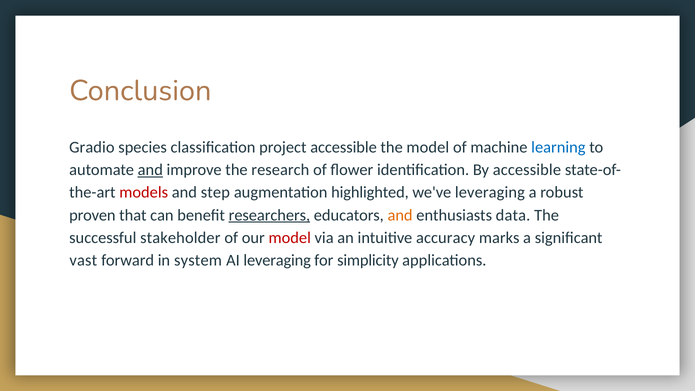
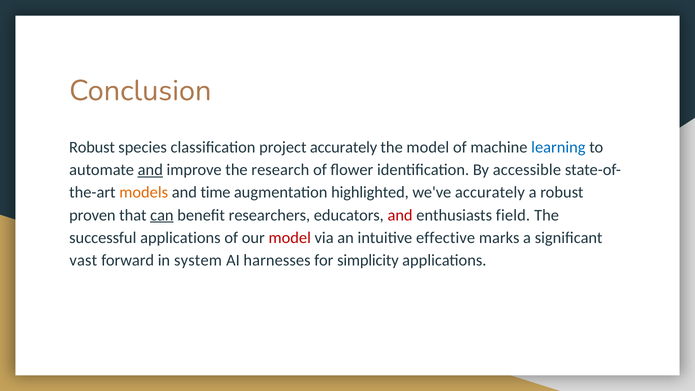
Gradio: Gradio -> Robust (92, 147)
project accessible: accessible -> accurately (344, 147)
models colour: red -> orange (144, 192)
step: step -> time (216, 192)
we've leveraging: leveraging -> accurately (490, 192)
can underline: none -> present (162, 215)
researchers underline: present -> none (269, 215)
and colour: orange -> red (400, 215)
data: data -> field (513, 215)
successful stakeholder: stakeholder -> applications (180, 238)
accuracy: accuracy -> effective (446, 238)
AI leveraging: leveraging -> harnesses (277, 261)
